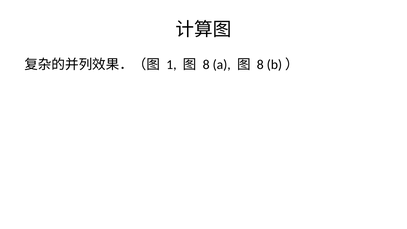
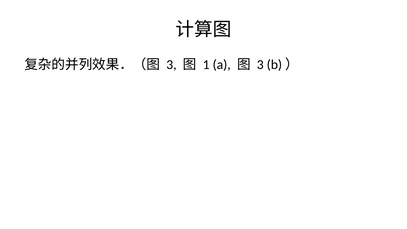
1: 1 -> 3 (171, 65)
8: 8 -> 1 (206, 65)
8: 8 -> 3 (260, 65)
